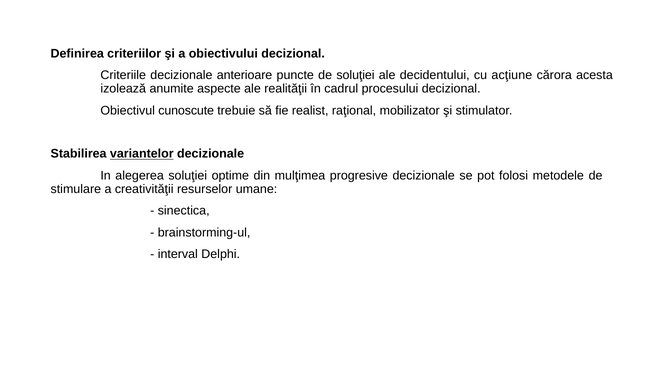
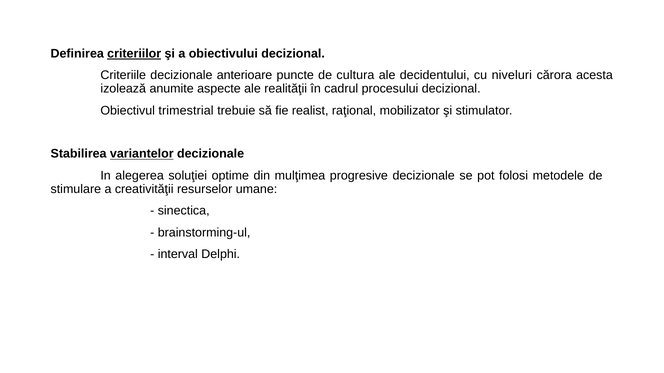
criteriilor underline: none -> present (134, 54)
de soluţiei: soluţiei -> cultura (355, 75)
acţiune: acţiune -> niveluri (512, 75)
cunoscute: cunoscute -> trimestrial (186, 111)
